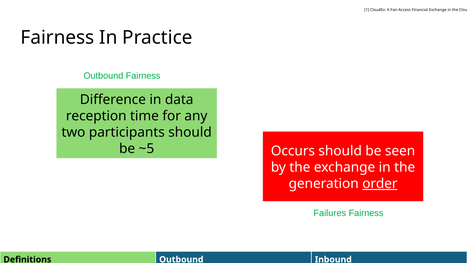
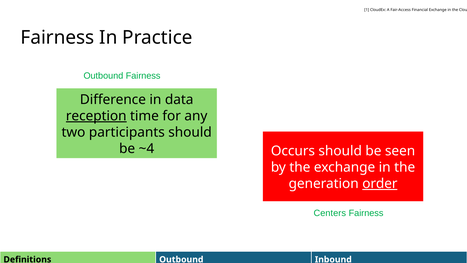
reception underline: none -> present (96, 116)
~5: ~5 -> ~4 (146, 149)
Failures: Failures -> Centers (330, 213)
